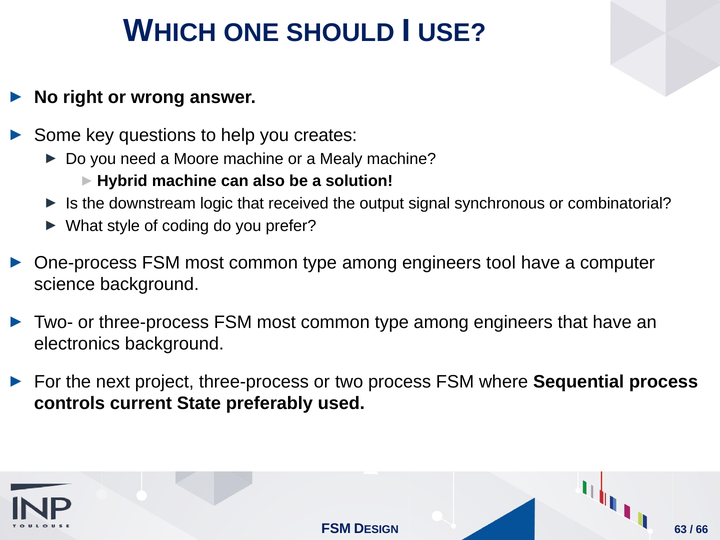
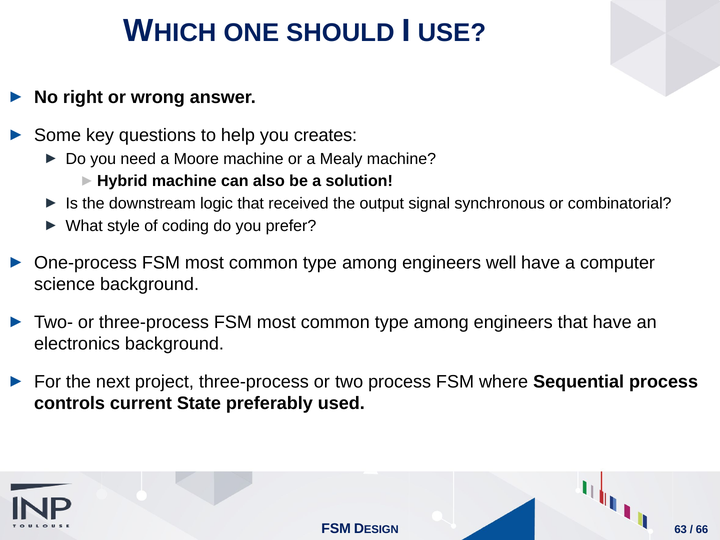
tool: tool -> well (501, 263)
